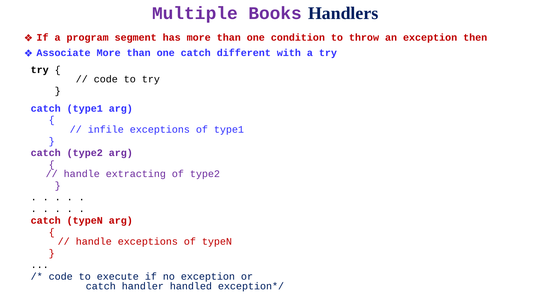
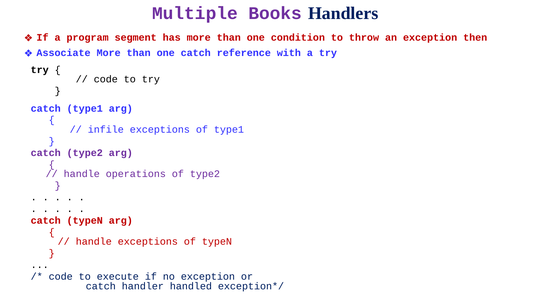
different: different -> reference (244, 53)
extracting: extracting -> operations (136, 174)
